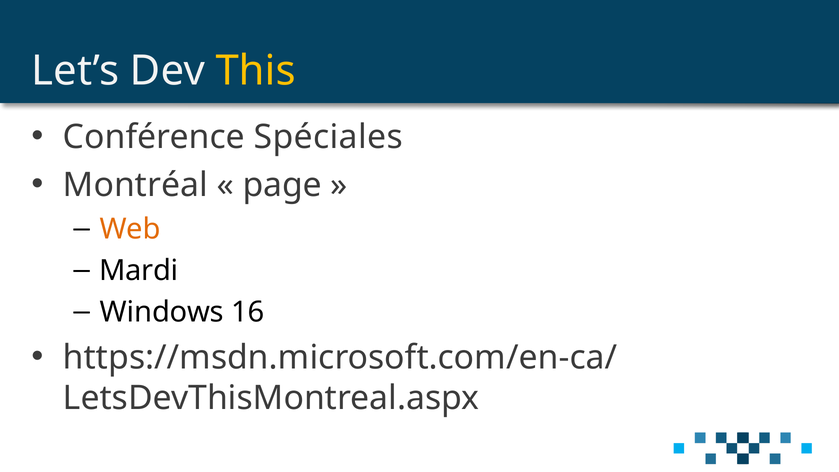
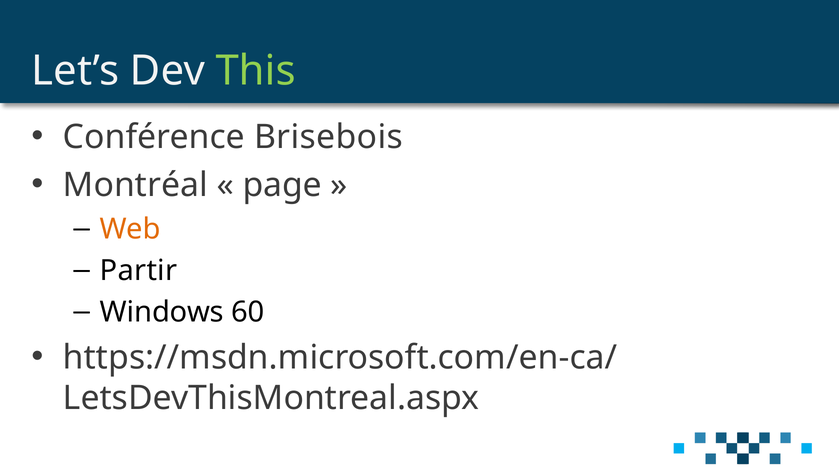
This colour: yellow -> light green (256, 71)
Spéciales: Spéciales -> Brisebois (328, 137)
Mardi: Mardi -> Partir (138, 270)
16: 16 -> 60 (248, 312)
